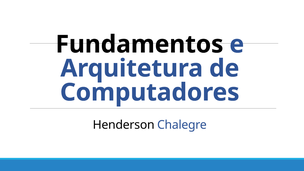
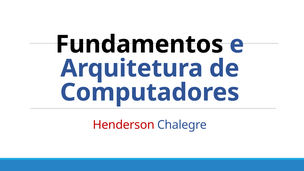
Henderson colour: black -> red (124, 125)
